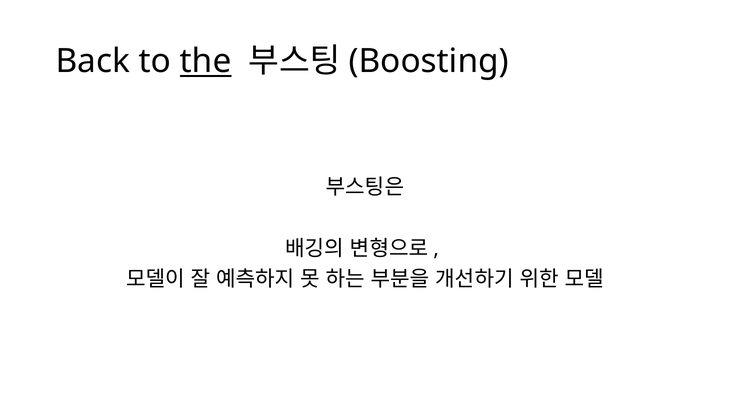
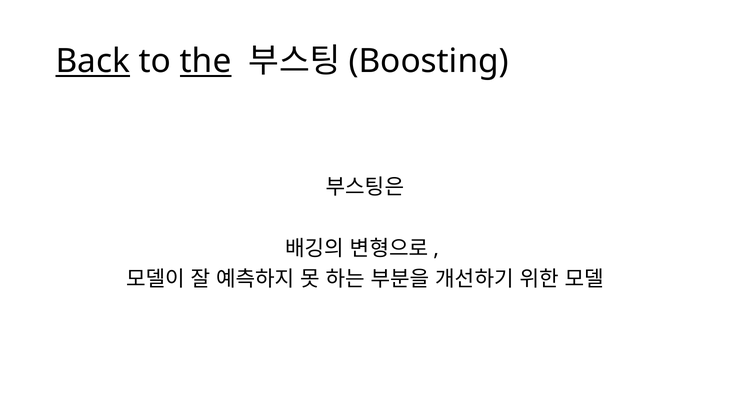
Back underline: none -> present (93, 61)
